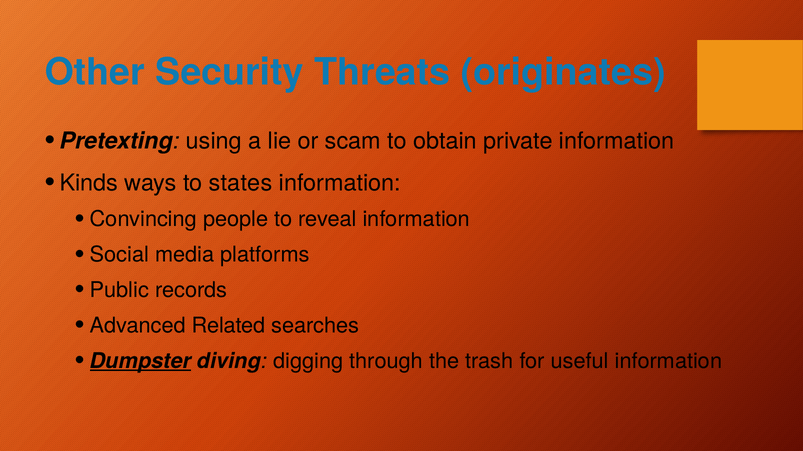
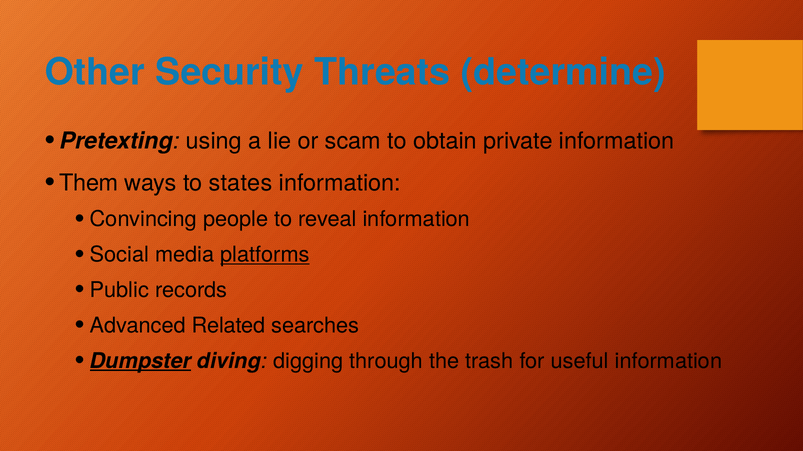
originates: originates -> determine (563, 72)
Kinds: Kinds -> Them (89, 183)
platforms underline: none -> present (265, 255)
